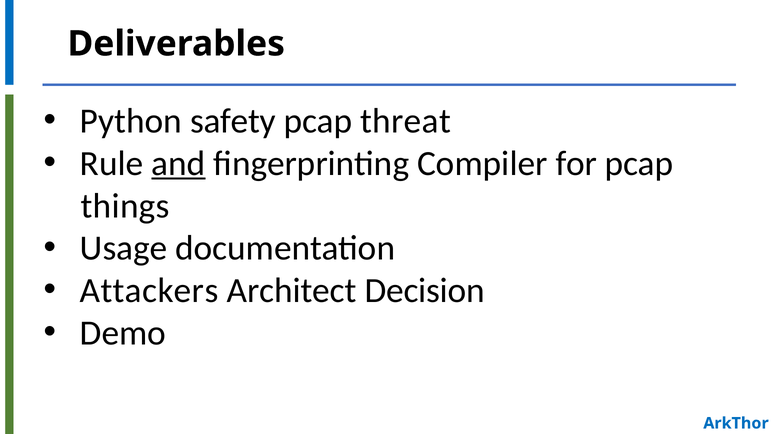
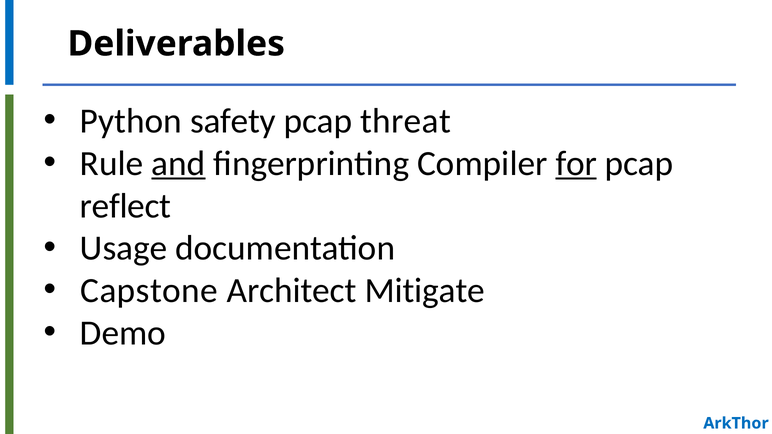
for underline: none -> present (576, 164)
things: things -> reflect (125, 206)
Attackers: Attackers -> Capstone (149, 291)
Decision: Decision -> Mitigate (425, 291)
